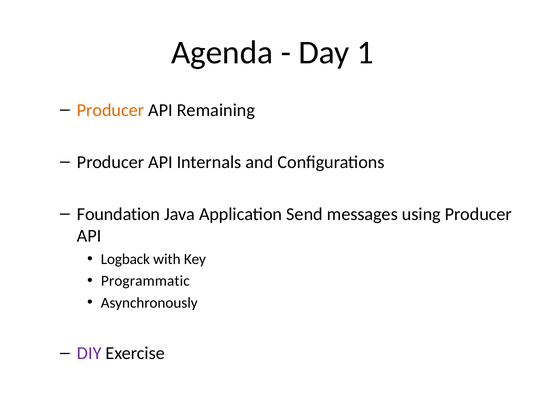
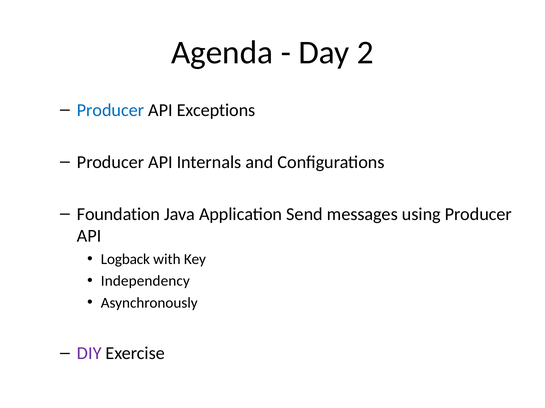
1: 1 -> 2 (365, 53)
Producer colour: orange -> blue (111, 110)
Remaining: Remaining -> Exceptions (216, 110)
Programmatic: Programmatic -> Independency (145, 281)
